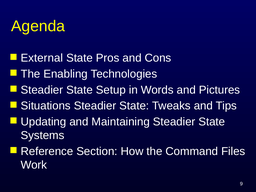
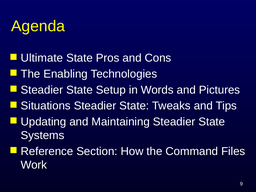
External: External -> Ultimate (42, 58)
